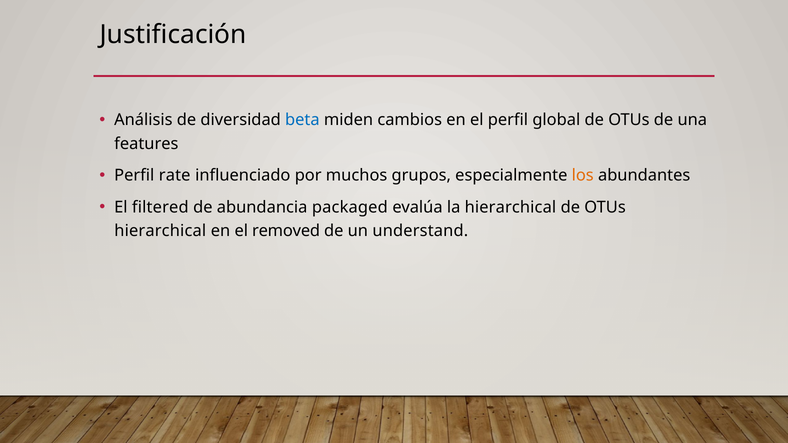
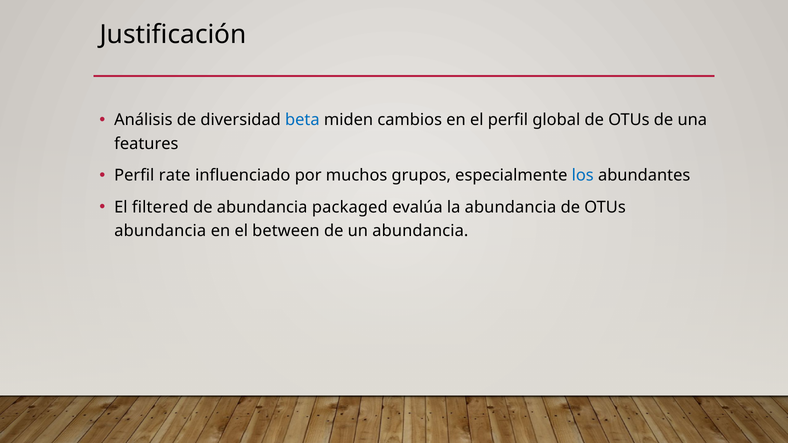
los colour: orange -> blue (583, 176)
la hierarchical: hierarchical -> abundancia (510, 207)
hierarchical: hierarchical -> abundancia (160, 231)
removed: removed -> between (286, 231)
un understand: understand -> abundancia (420, 231)
